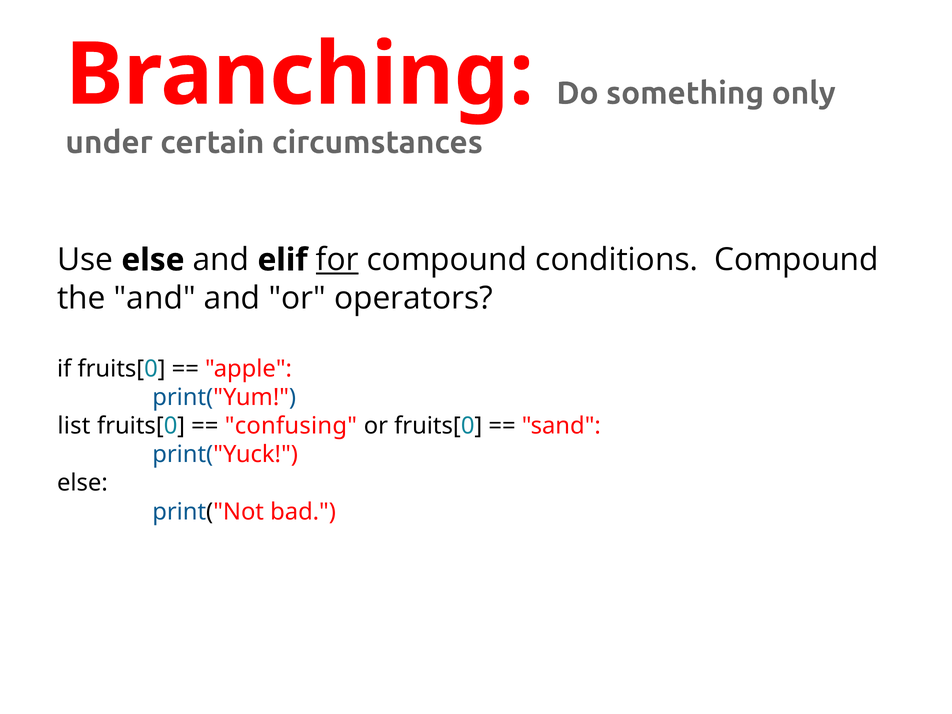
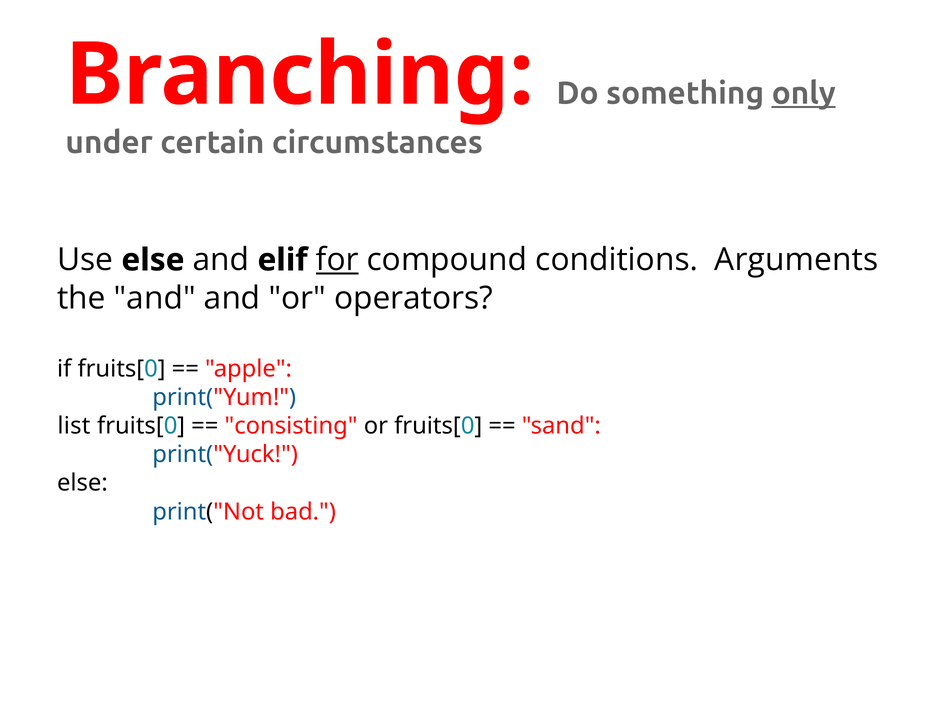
only underline: none -> present (804, 93)
conditions Compound: Compound -> Arguments (796, 260)
confusing: confusing -> consisting (291, 426)
